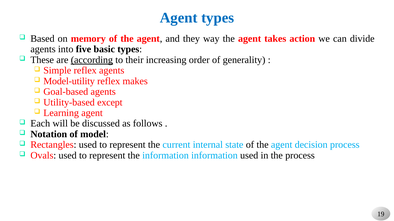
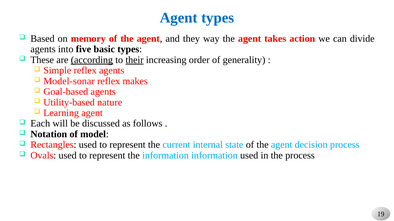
their underline: none -> present (135, 60)
Model-utility: Model-utility -> Model-sonar (69, 81)
except: except -> nature (110, 103)
